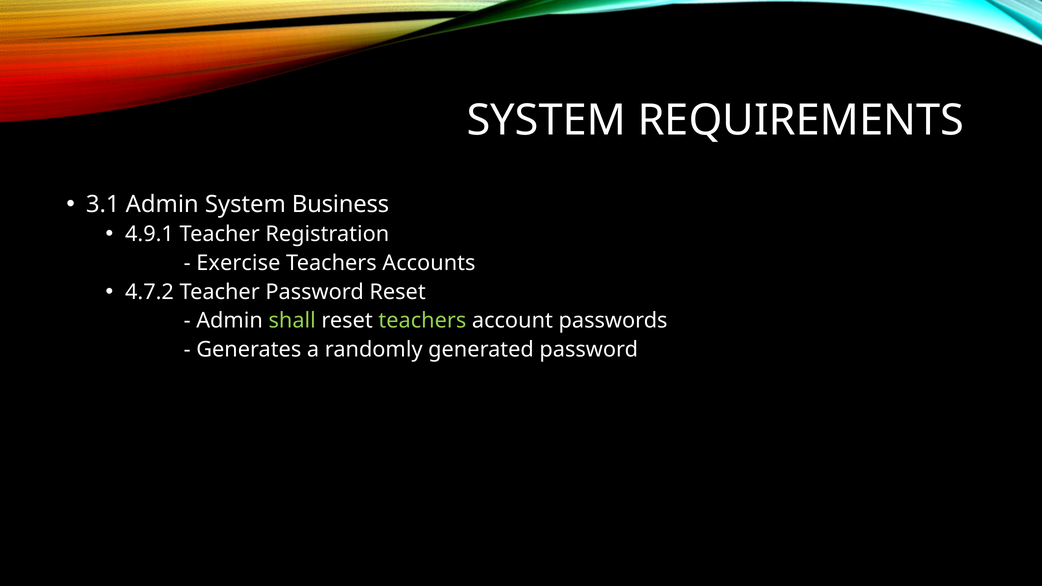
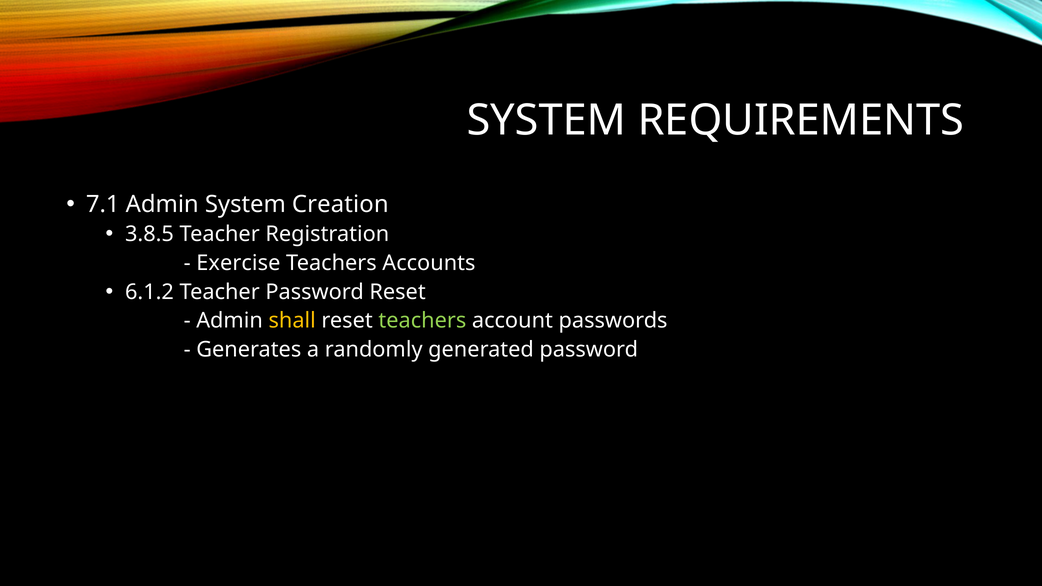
3.1: 3.1 -> 7.1 (103, 204)
Business: Business -> Creation (340, 204)
4.9.1: 4.9.1 -> 3.8.5 (149, 234)
4.7.2: 4.7.2 -> 6.1.2 (149, 292)
shall colour: light green -> yellow (292, 321)
